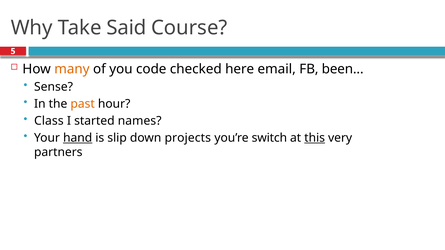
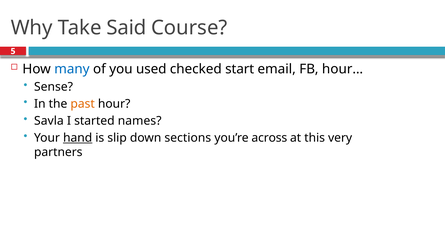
many colour: orange -> blue (72, 69)
code: code -> used (151, 69)
here: here -> start (240, 69)
been…: been… -> hour… (343, 69)
Class: Class -> Savla (49, 121)
projects: projects -> sections (188, 138)
switch: switch -> across (269, 138)
this underline: present -> none (315, 138)
